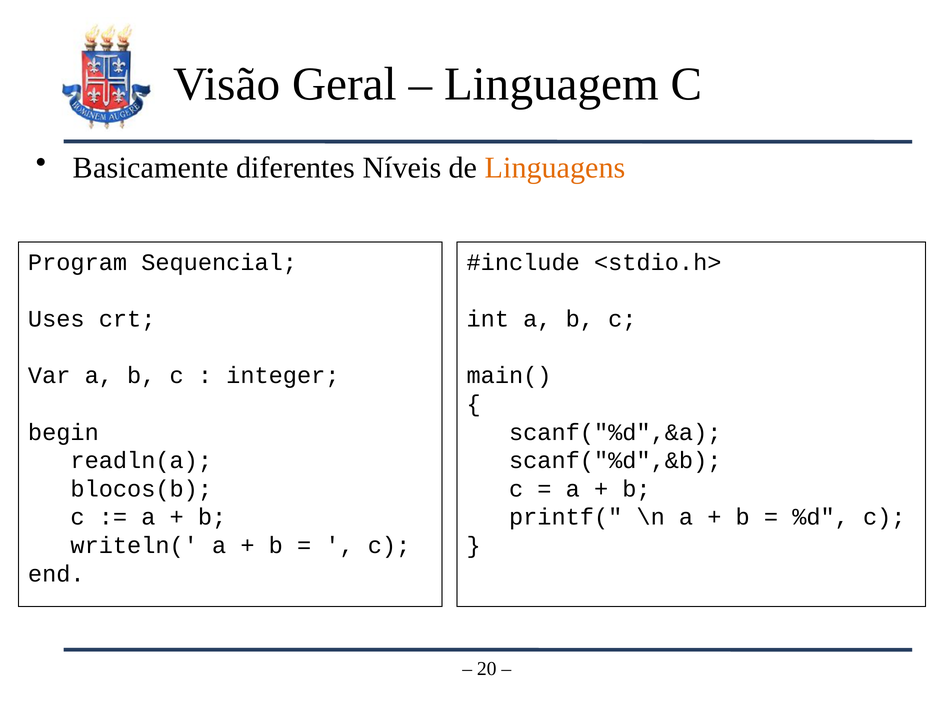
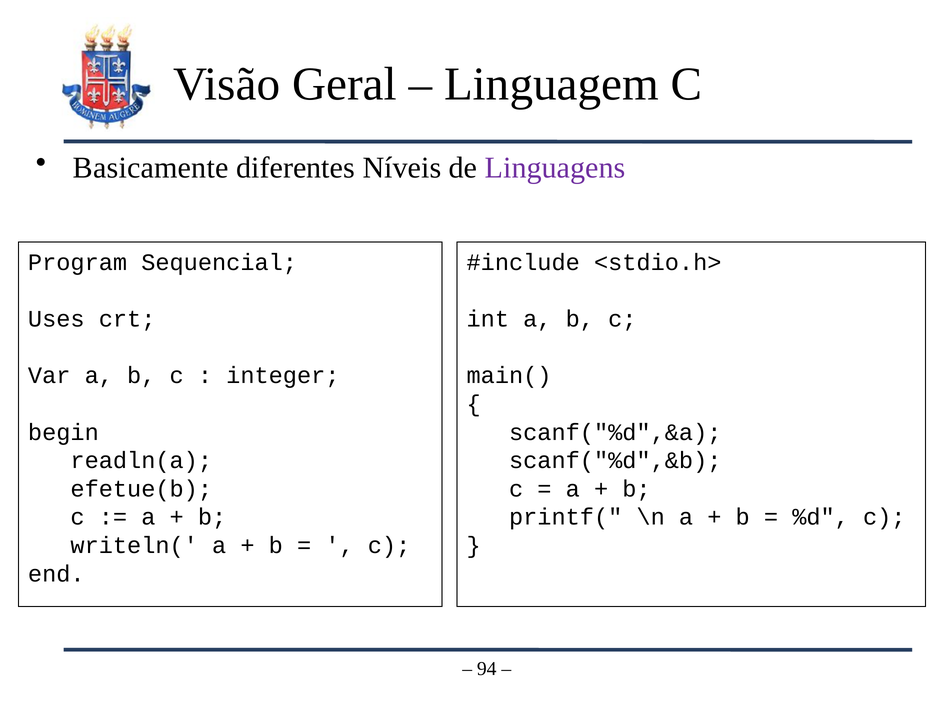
Linguagens colour: orange -> purple (555, 168)
blocos(b: blocos(b -> efetue(b (141, 489)
20: 20 -> 94 (487, 669)
